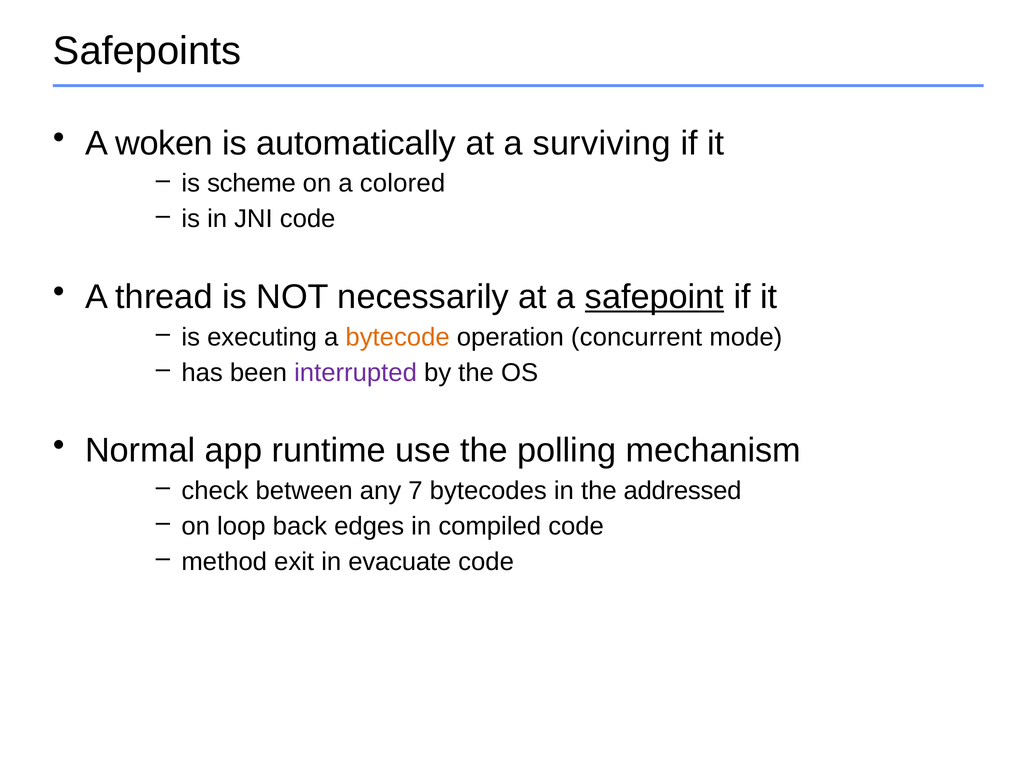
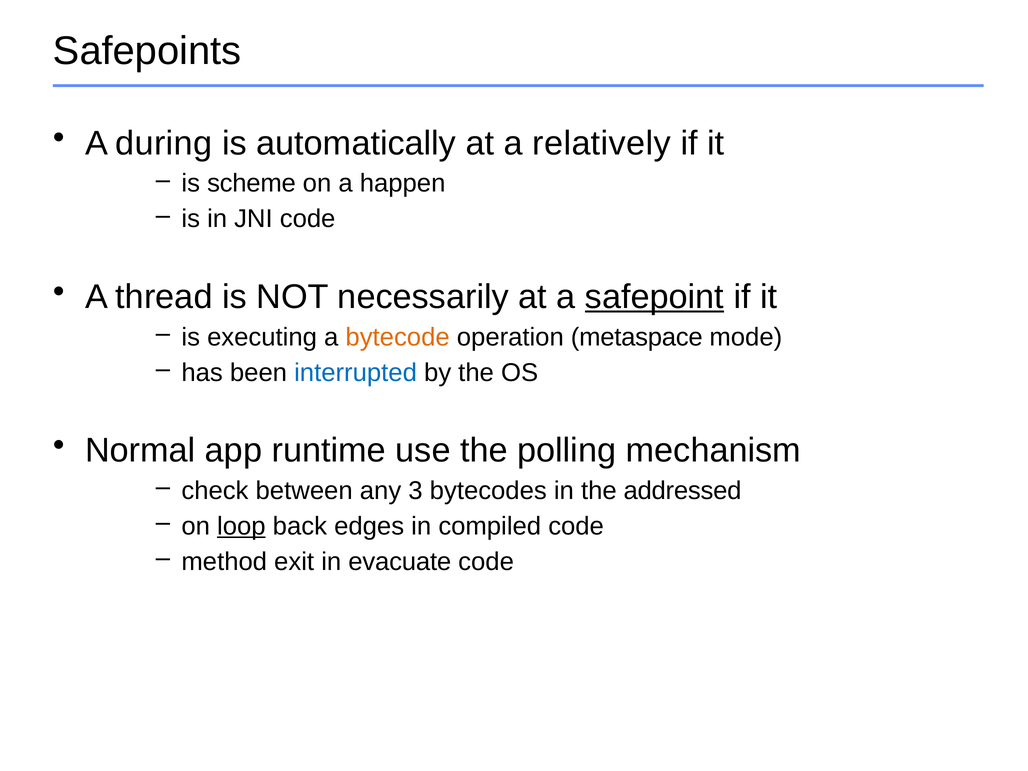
woken: woken -> during (164, 143)
surviving: surviving -> relatively (602, 143)
colored: colored -> happen (403, 183)
concurrent: concurrent -> metaspace (637, 337)
interrupted colour: purple -> blue (356, 373)
7: 7 -> 3 (415, 491)
loop underline: none -> present (241, 526)
